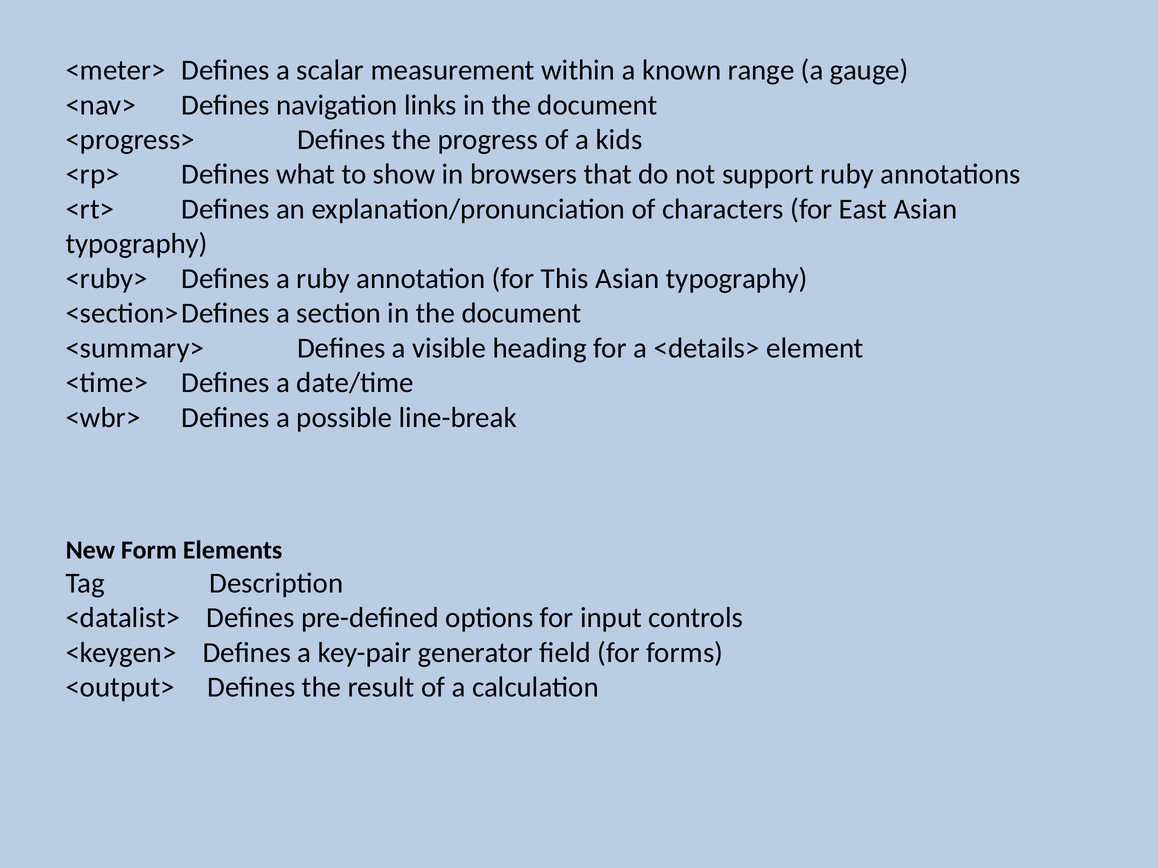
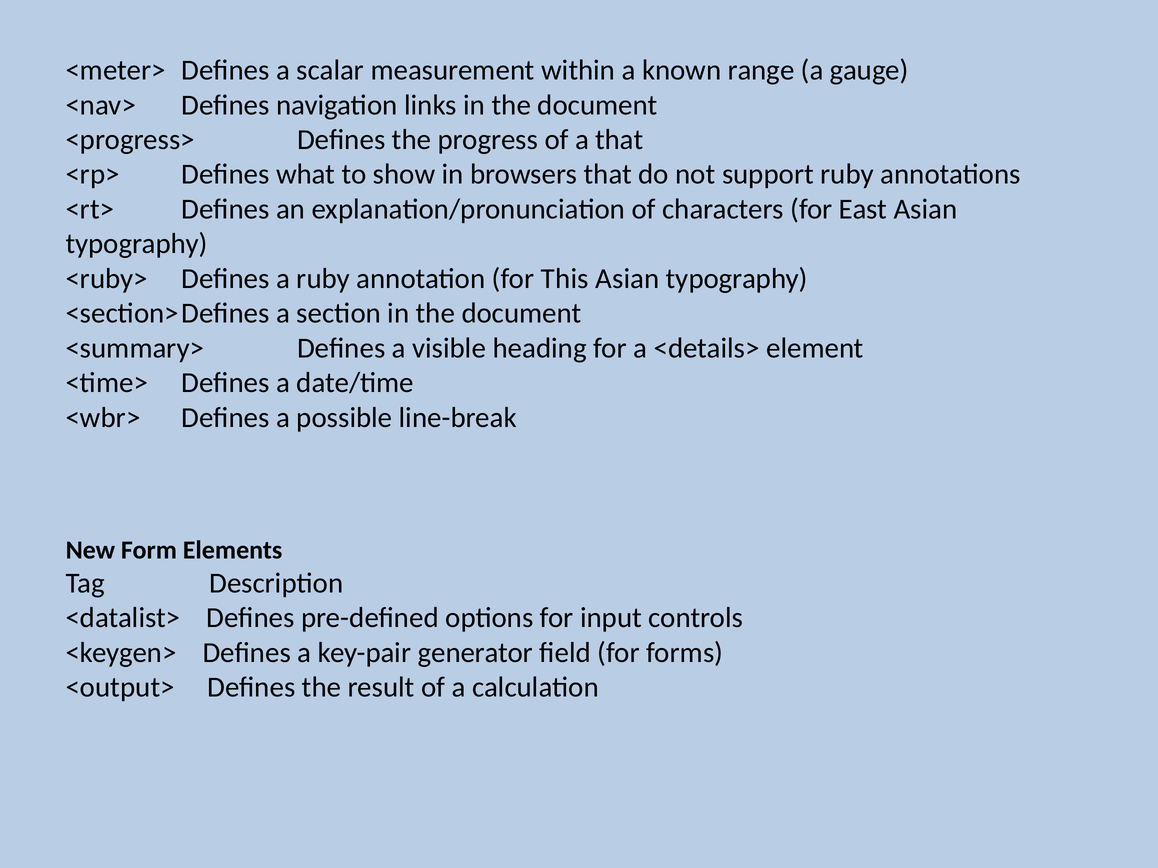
a kids: kids -> that (619, 140)
